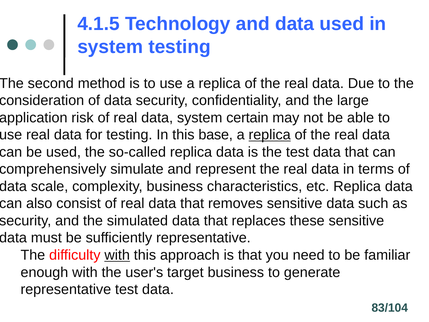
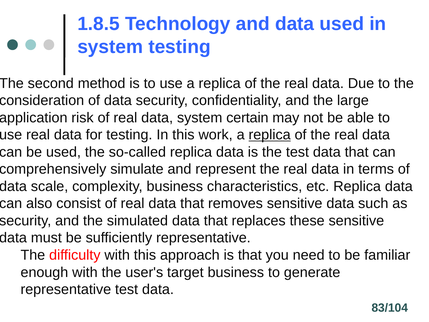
4.1.5: 4.1.5 -> 1.8.5 (99, 24)
base: base -> work (216, 135)
with underline: present -> none (117, 255)
